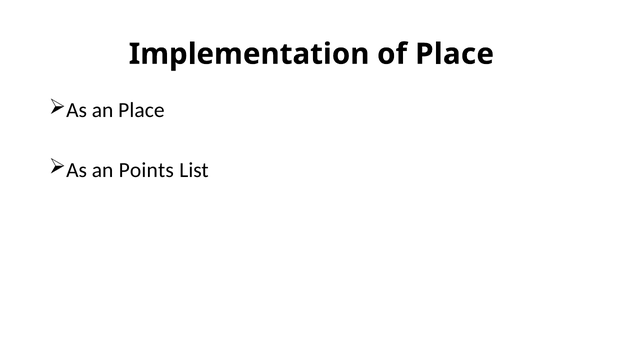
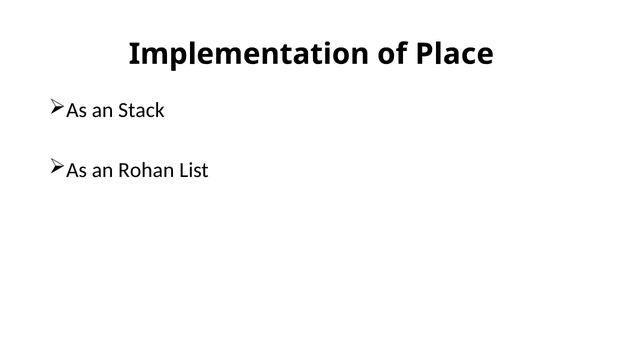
an Place: Place -> Stack (141, 110)
Points: Points -> Rohan (146, 170)
